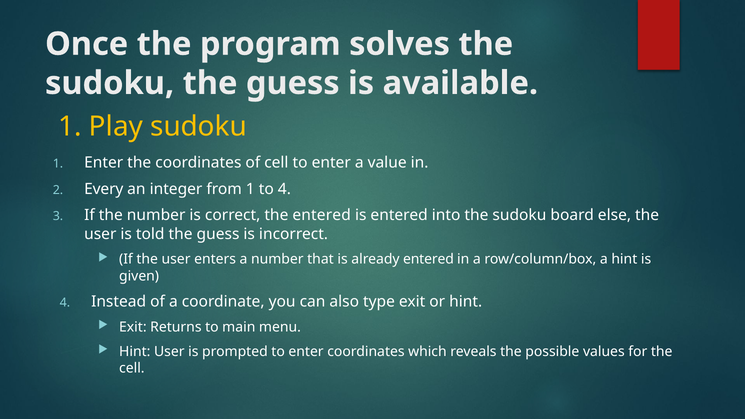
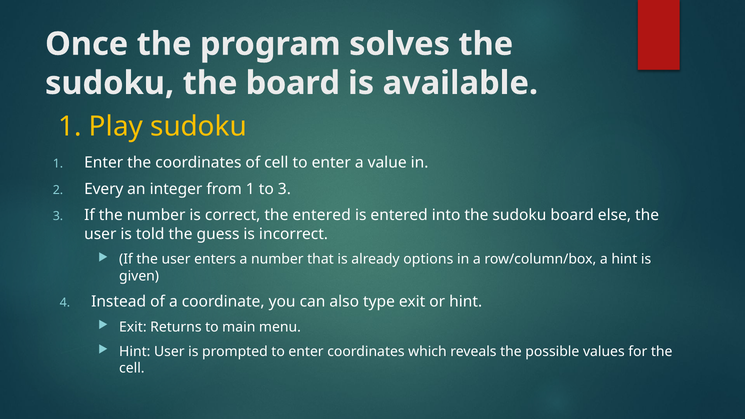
sudoku the guess: guess -> board (293, 83)
to 4: 4 -> 3 (284, 189)
already entered: entered -> options (428, 259)
